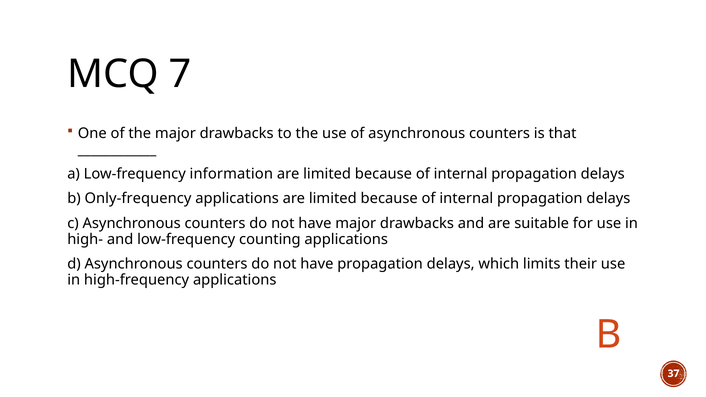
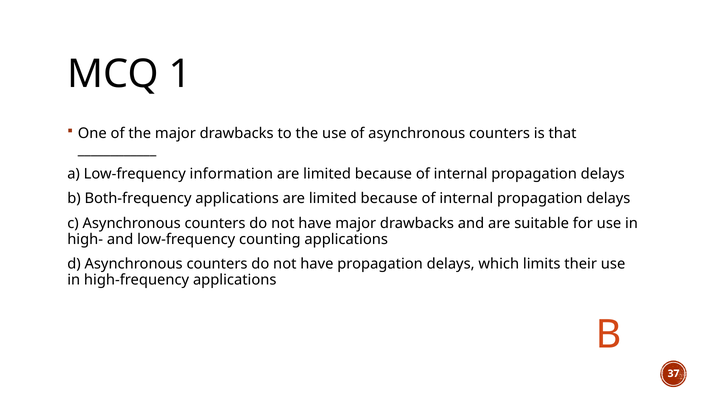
7: 7 -> 1 (180, 74)
Only-frequency: Only-frequency -> Both-frequency (138, 199)
